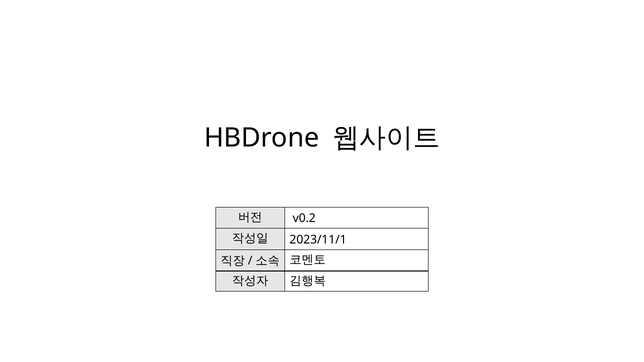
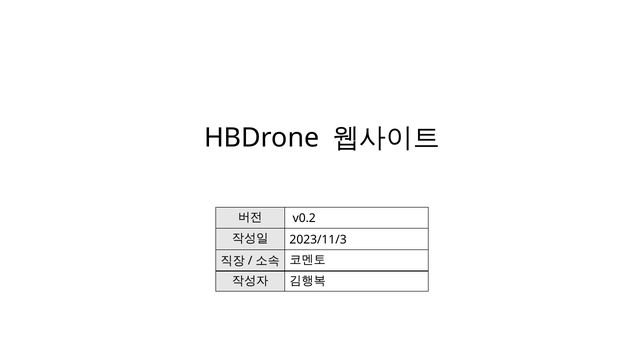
2023/11/1: 2023/11/1 -> 2023/11/3 (318, 240)
